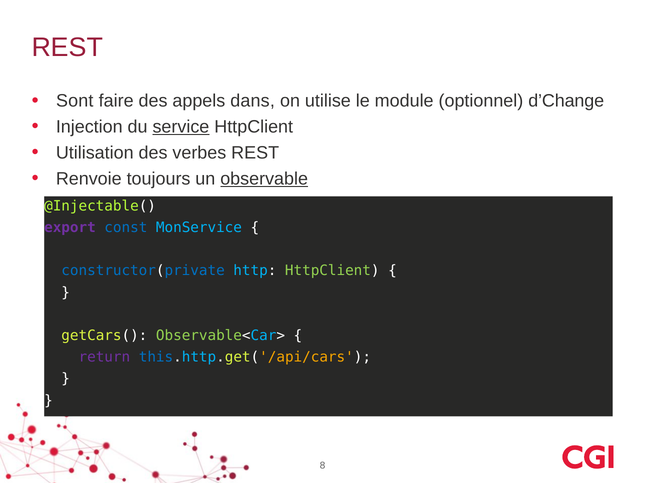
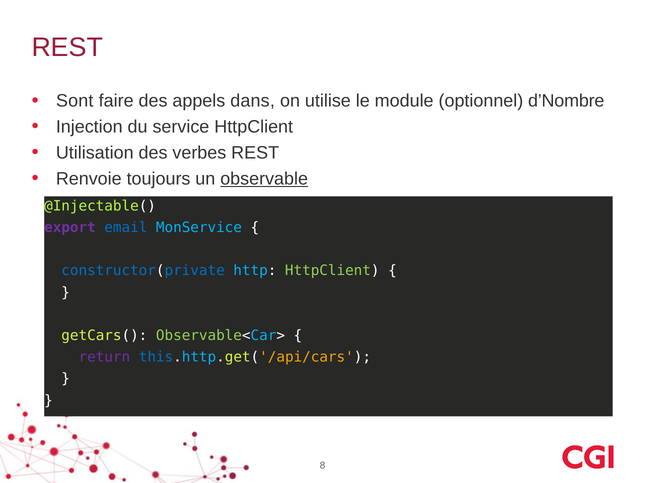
d’Change: d’Change -> d’Nombre (566, 101)
service underline: present -> none (181, 127)
const: const -> email (126, 228)
